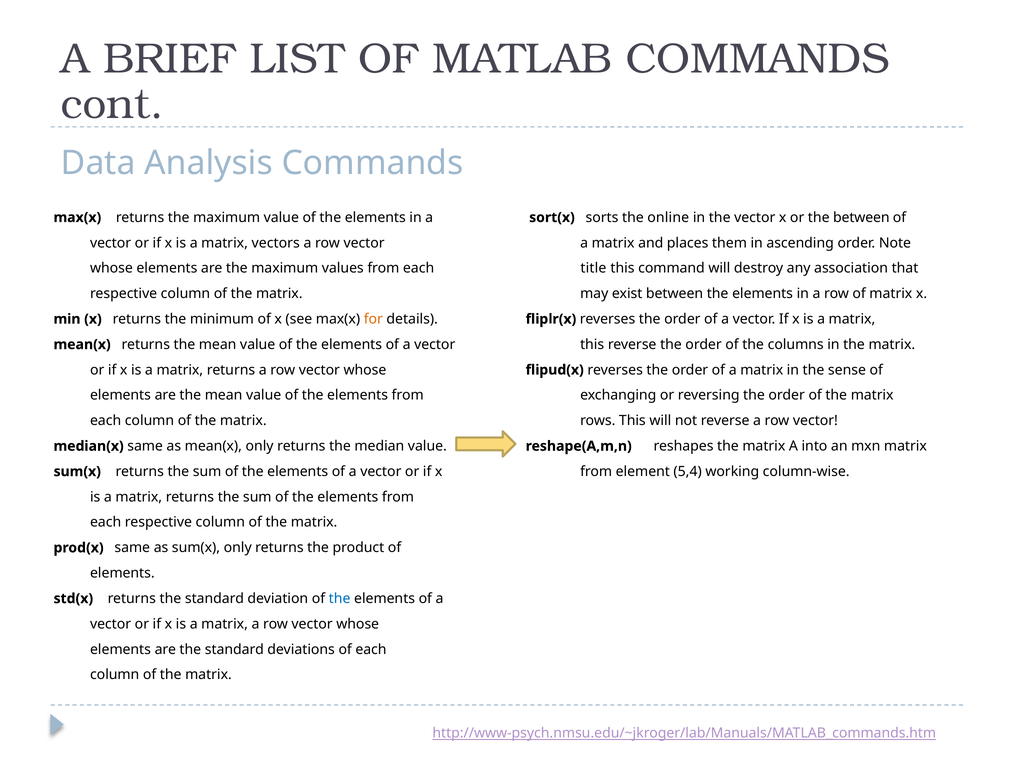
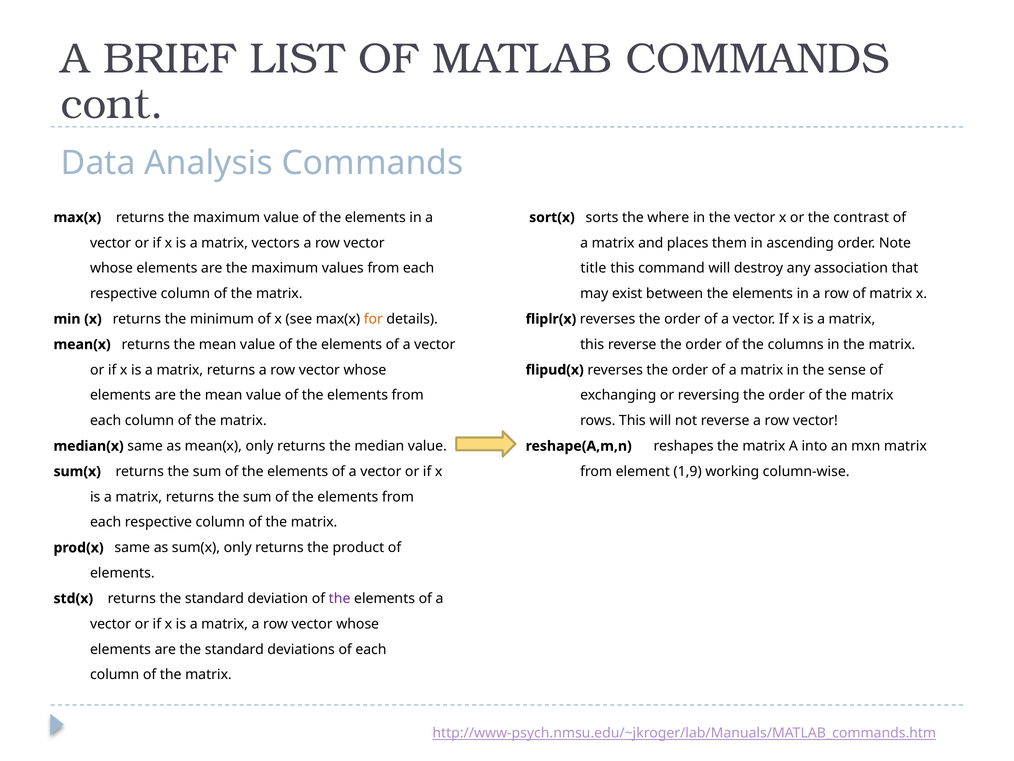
online: online -> where (668, 217)
the between: between -> contrast (861, 217)
5,4: 5,4 -> 1,9 (688, 471)
the colour: blue -> purple (340, 598)
